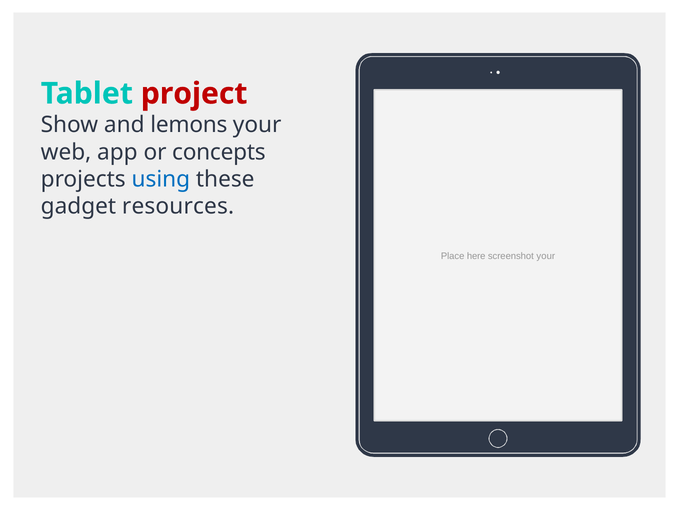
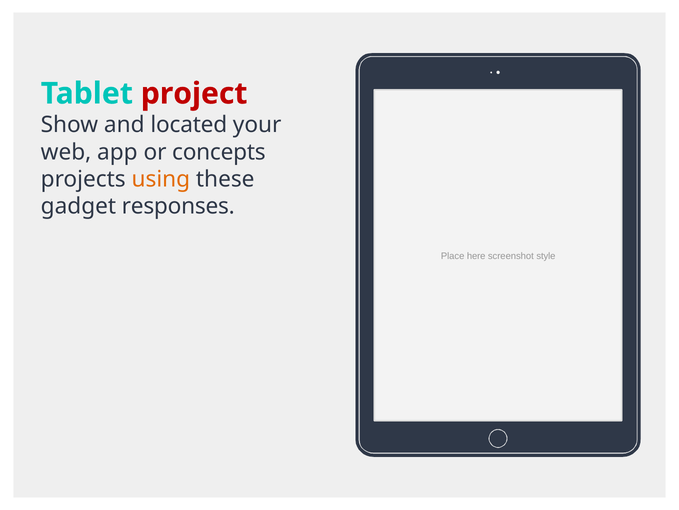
lemons: lemons -> located (189, 125)
using colour: blue -> orange (161, 179)
resources: resources -> responses (178, 206)
screenshot your: your -> style (546, 256)
